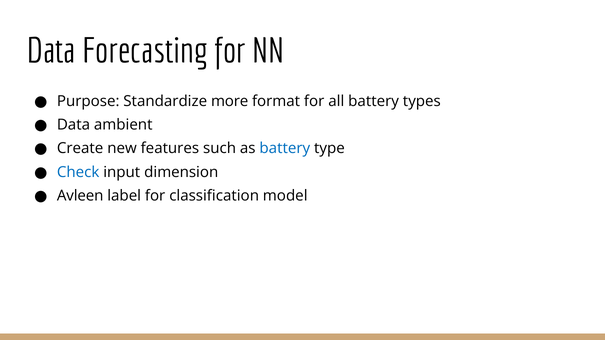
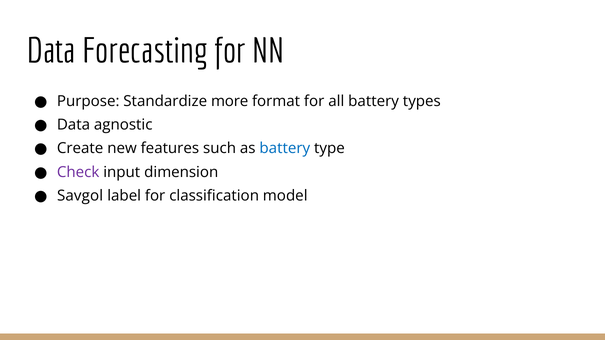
ambient: ambient -> agnostic (123, 125)
Check colour: blue -> purple (78, 172)
Avleen: Avleen -> Savgol (80, 196)
